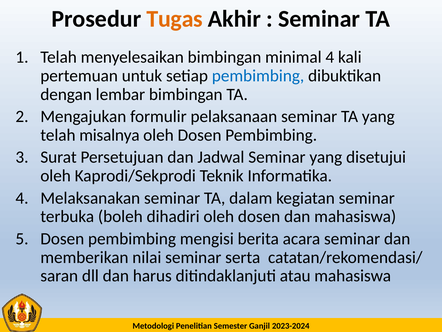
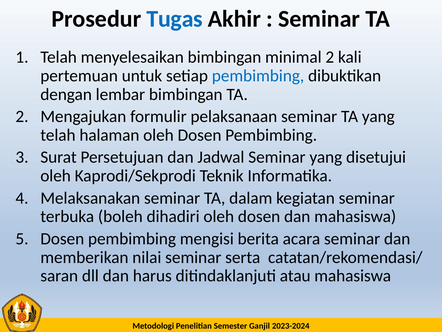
Tugas colour: orange -> blue (175, 19)
minimal 4: 4 -> 2 (330, 57)
misalnya: misalnya -> halaman (109, 135)
